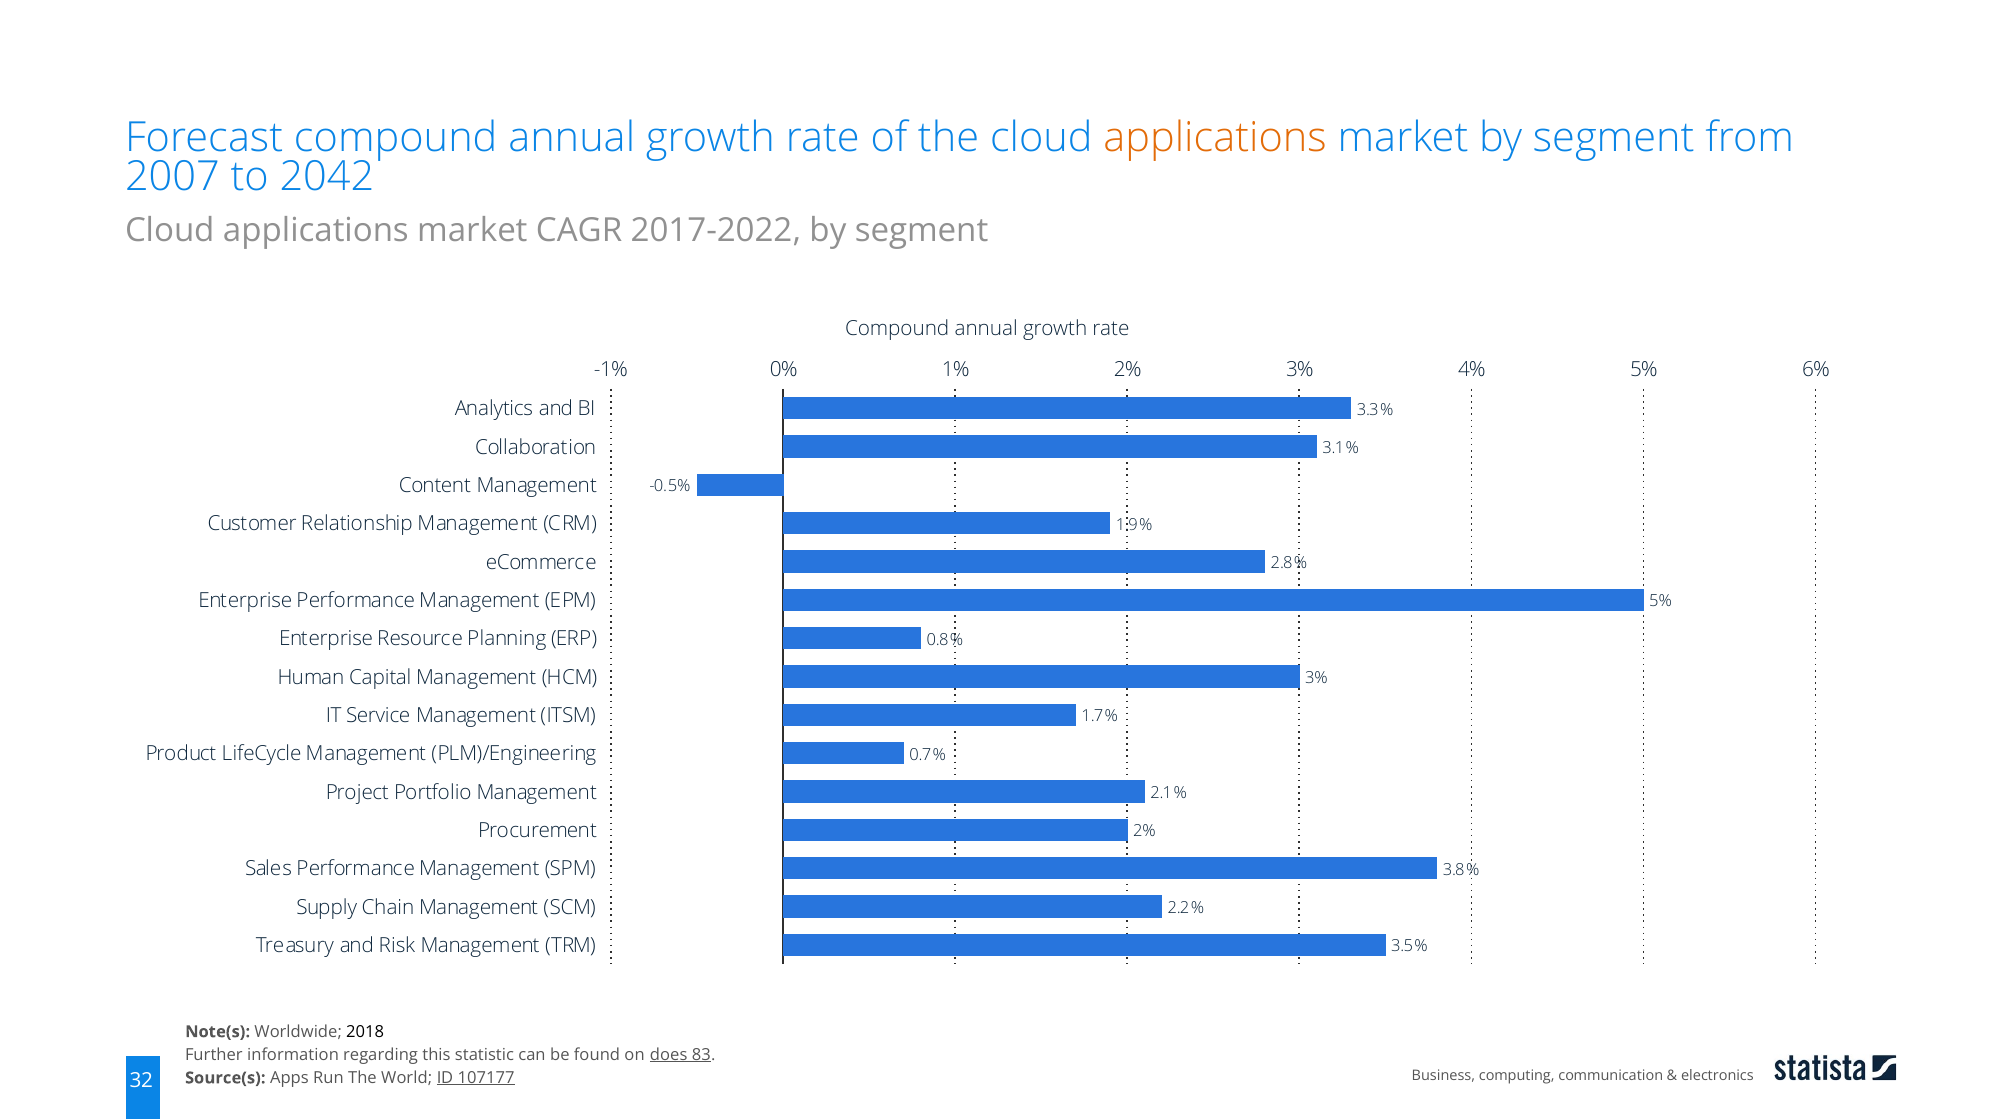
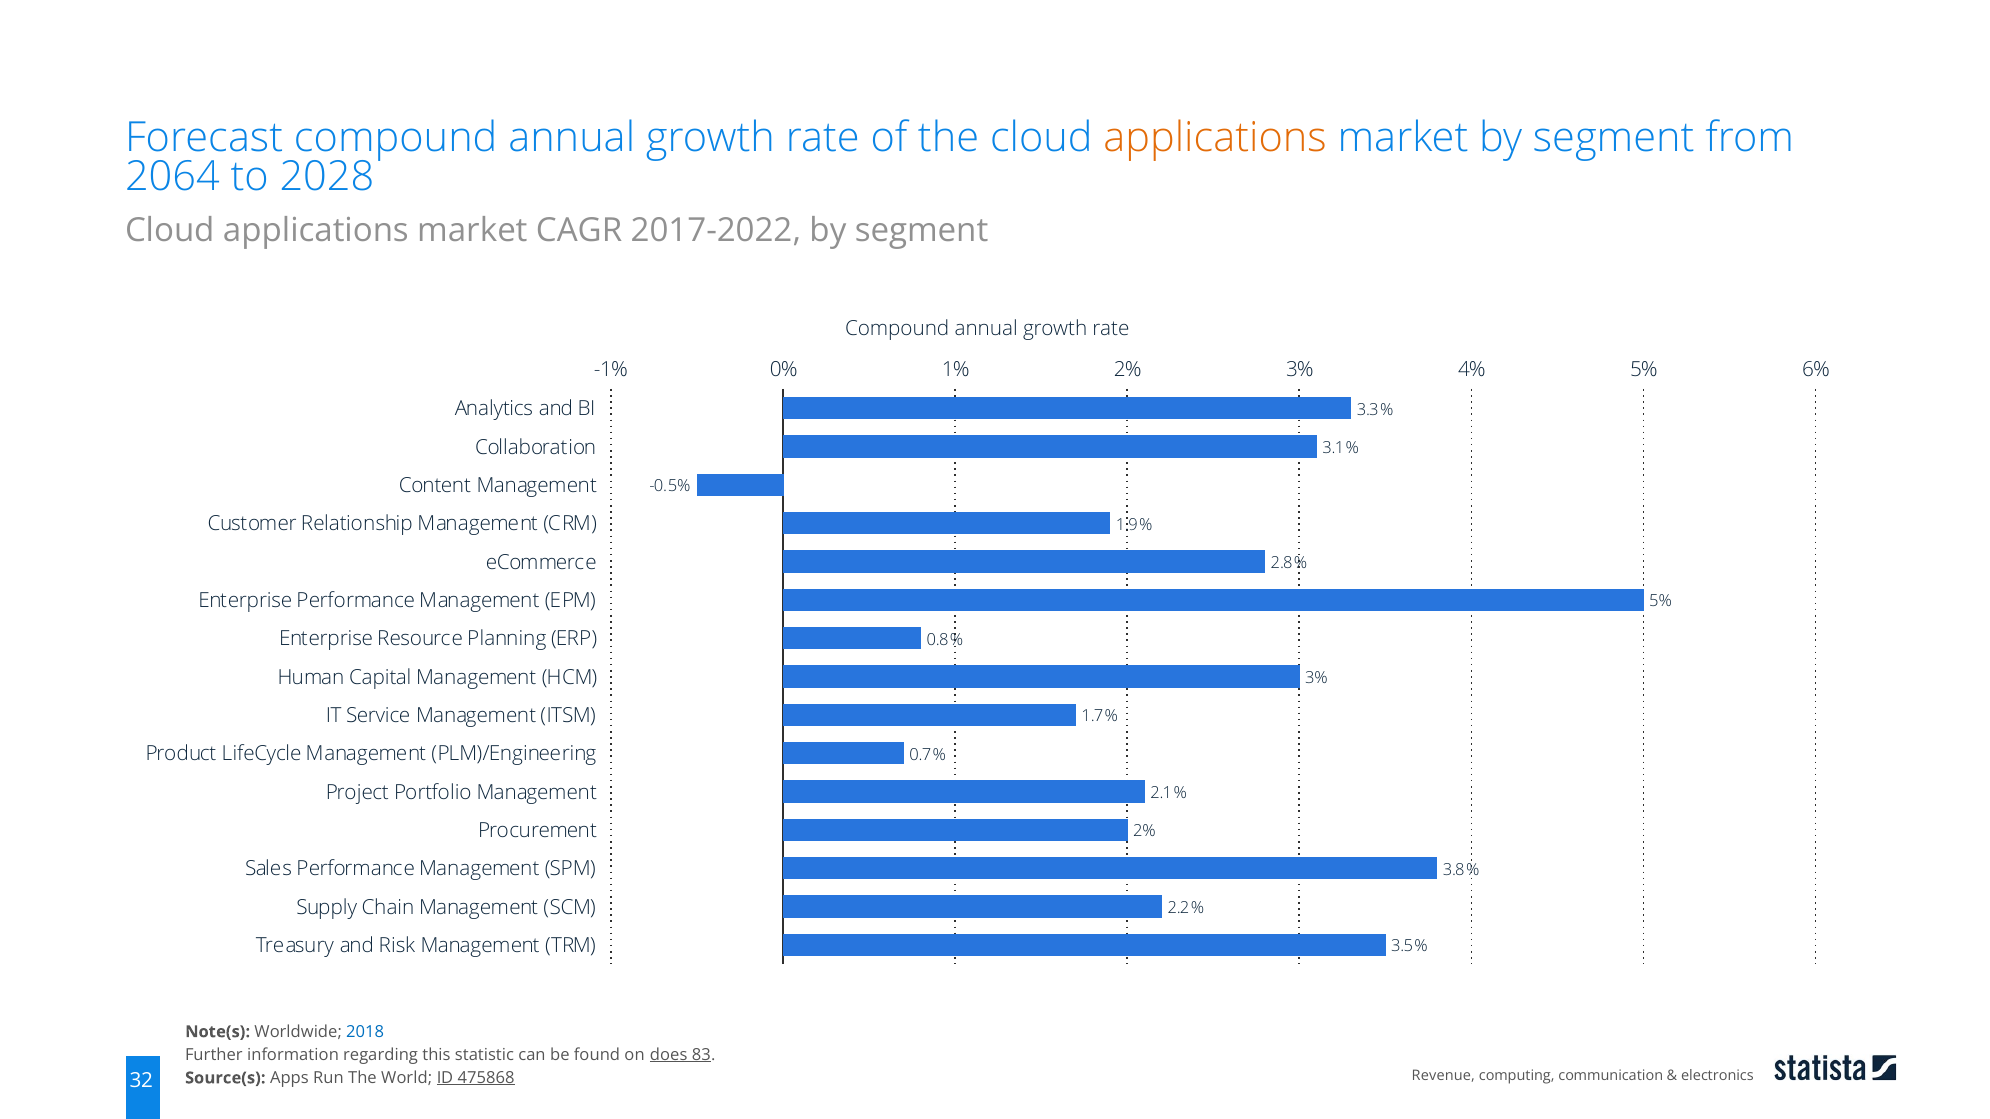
2007: 2007 -> 2064 (172, 177)
2042: 2042 -> 2028 (327, 177)
2018 colour: black -> blue (365, 1032)
Business: Business -> Revenue (1443, 1076)
107177: 107177 -> 475868 (486, 1078)
